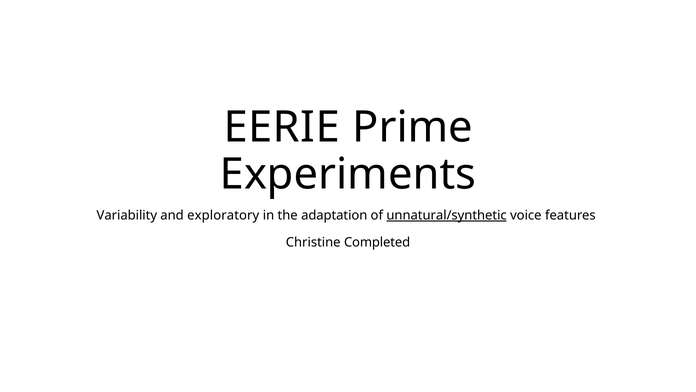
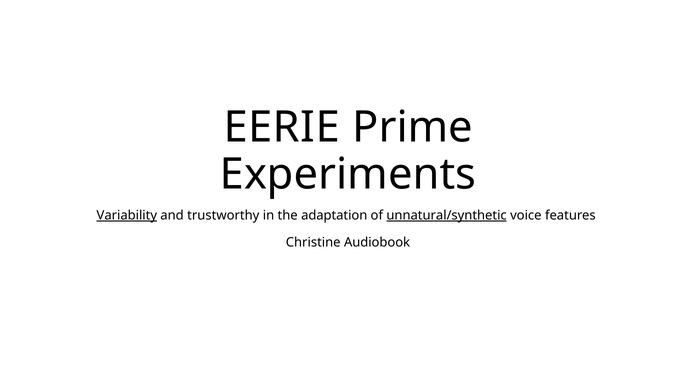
Variability underline: none -> present (127, 215)
exploratory: exploratory -> trustworthy (223, 215)
Completed: Completed -> Audiobook (377, 242)
